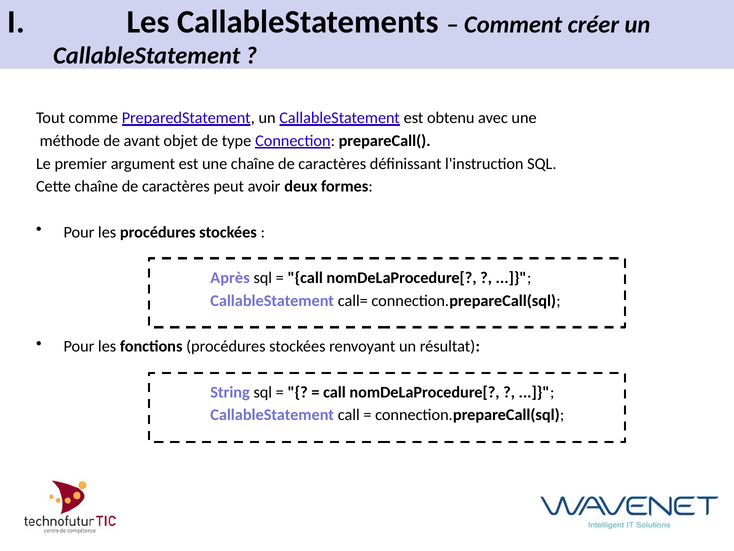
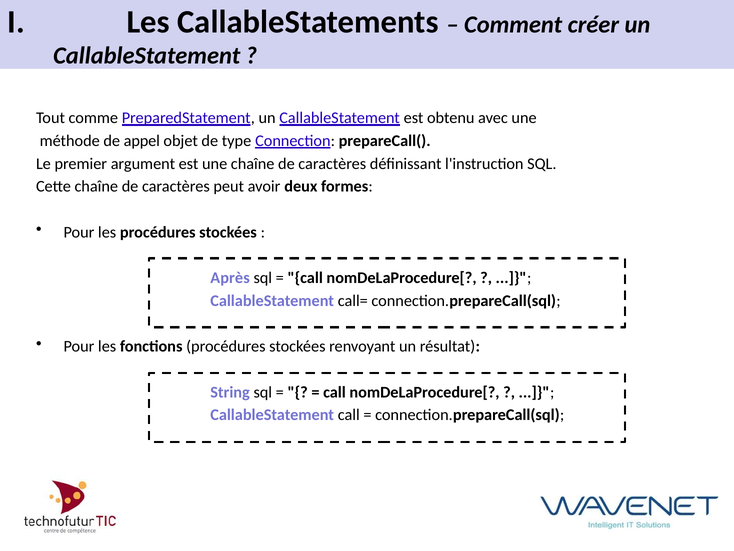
avant: avant -> appel (142, 141)
